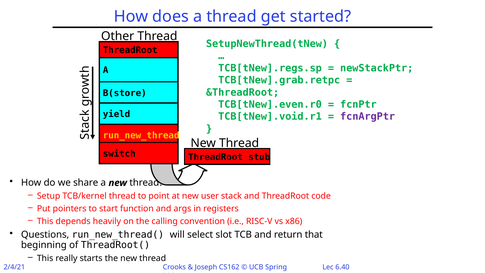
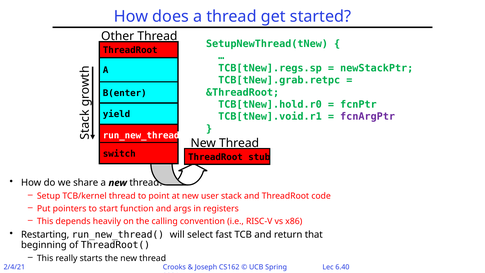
B(store: B(store -> B(enter (125, 93)
TCB[tNew].even.r0: TCB[tNew].even.r0 -> TCB[tNew].hold.r0 (270, 104)
run_new_thread colour: yellow -> white (141, 135)
Questions: Questions -> Restarting (45, 235)
slot: slot -> fast (224, 235)
